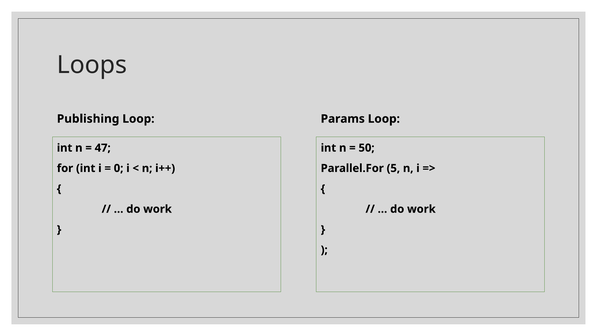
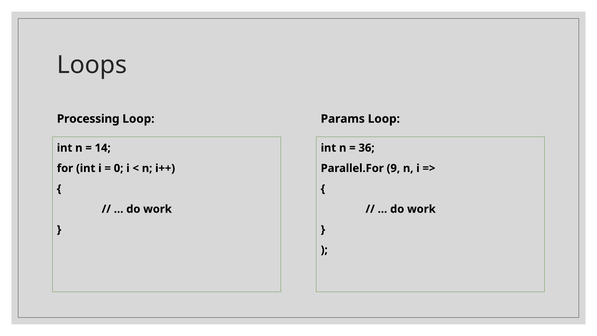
Publishing: Publishing -> Processing (88, 119)
47: 47 -> 14 (103, 148)
50: 50 -> 36 (367, 148)
5: 5 -> 9 (393, 168)
